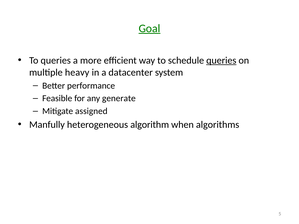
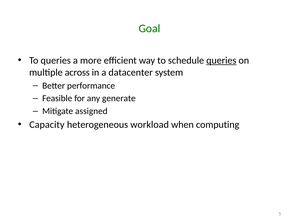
Goal underline: present -> none (150, 28)
heavy: heavy -> across (77, 72)
Manfully: Manfully -> Capacity (47, 125)
algorithm: algorithm -> workload (150, 125)
algorithms: algorithms -> computing (218, 125)
